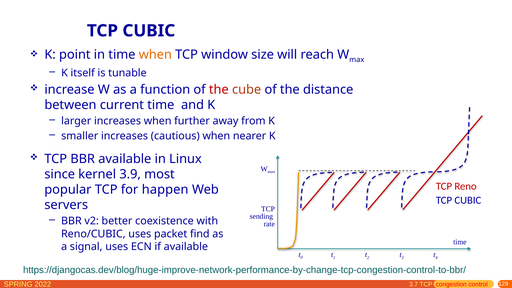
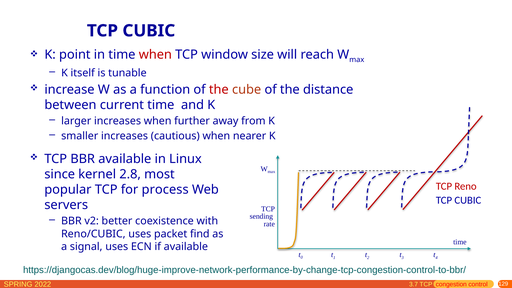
when colour: orange -> red (155, 55)
3.9: 3.9 -> 2.8 (130, 174)
happen: happen -> process (165, 190)
